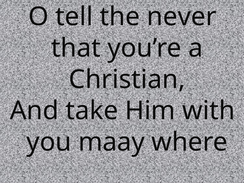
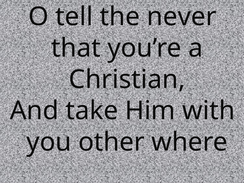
maay: maay -> other (111, 142)
